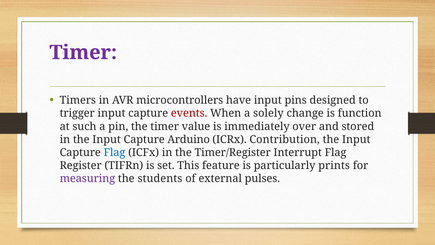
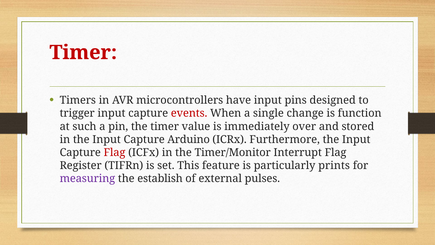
Timer colour: purple -> red (83, 52)
solely: solely -> single (268, 113)
Contribution: Contribution -> Furthermore (285, 139)
Flag colour: blue -> red (114, 152)
Timer/Register: Timer/Register -> Timer/Monitor (233, 152)
students: students -> establish (160, 178)
